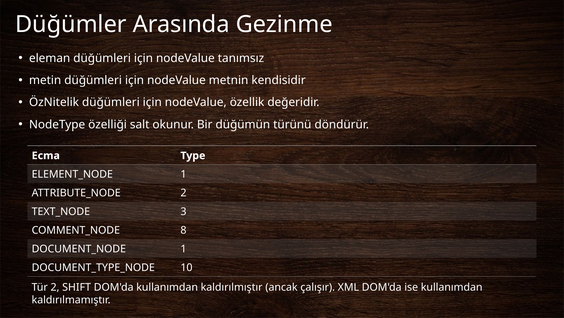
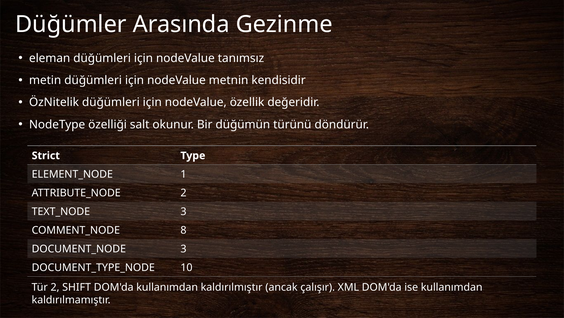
Ecma: Ecma -> Strict (46, 155)
1: 1 -> 3 (183, 249)
